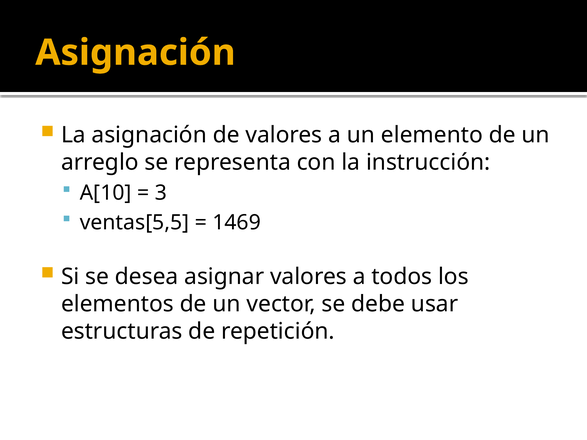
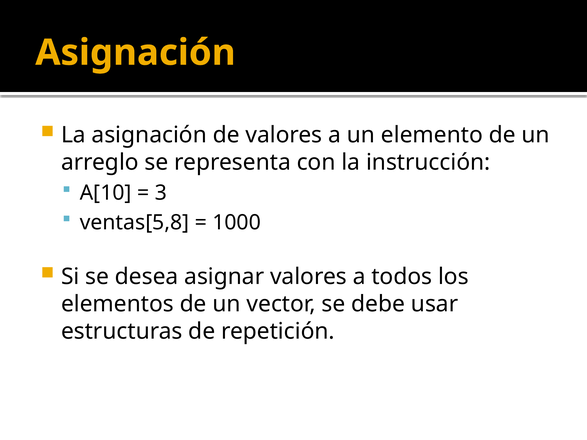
ventas[5,5: ventas[5,5 -> ventas[5,8 (135, 223)
1469: 1469 -> 1000 (237, 223)
